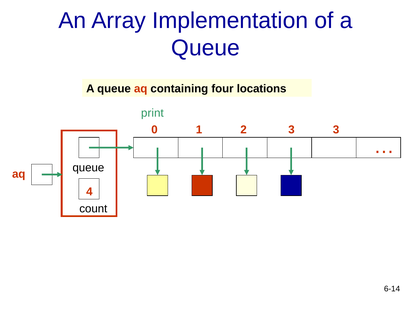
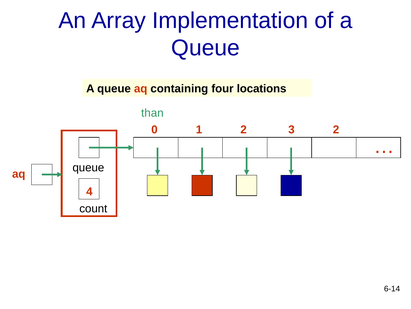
print: print -> than (152, 113)
0 3: 3 -> 2 (336, 130)
